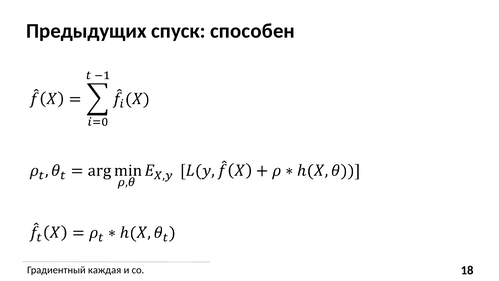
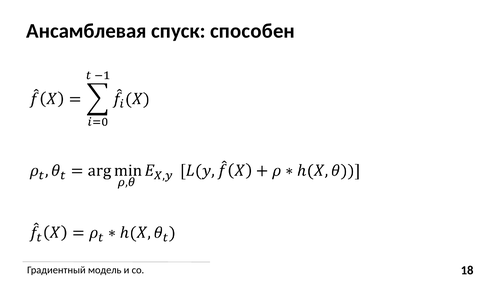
Предыдущих: Предыдущих -> Ансамблевая (86, 31)
каждая: каждая -> модель (105, 270)
